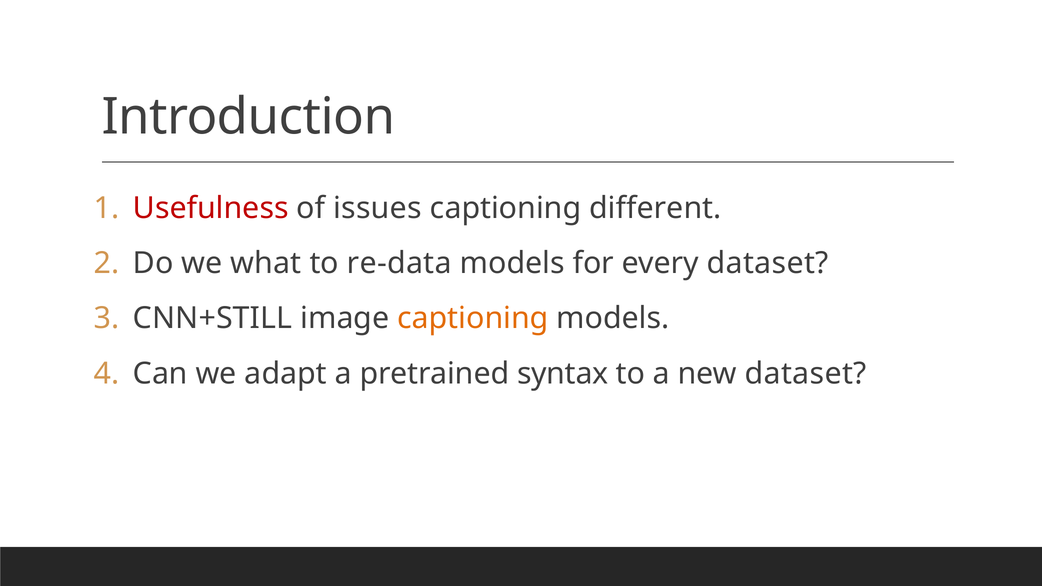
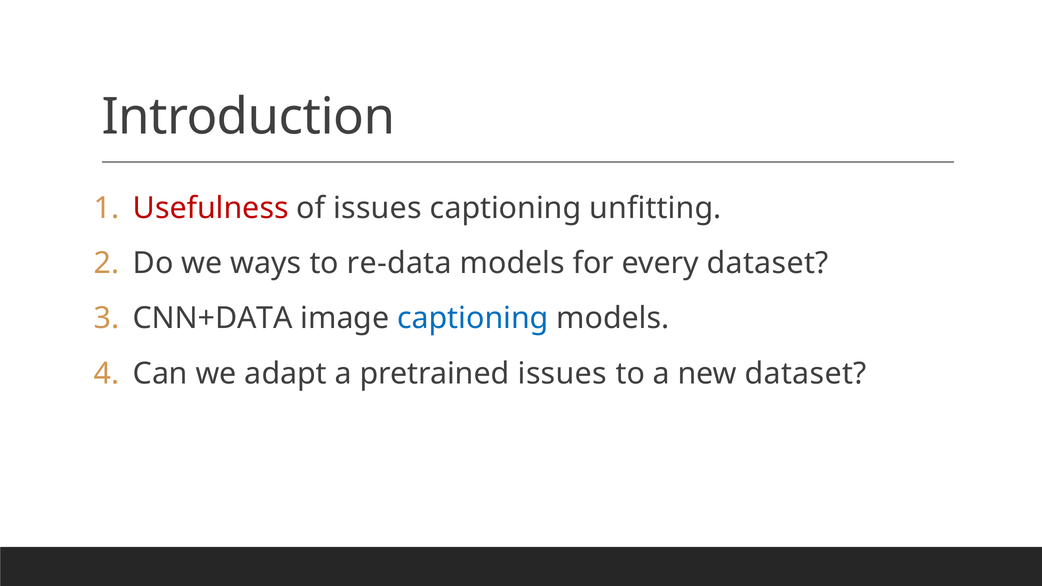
different: different -> unfitting (655, 208)
what: what -> ways (266, 263)
CNN+STILL: CNN+STILL -> CNN+DATA (213, 318)
captioning colour: orange -> blue (473, 318)
pretrained syntax: syntax -> issues (562, 374)
